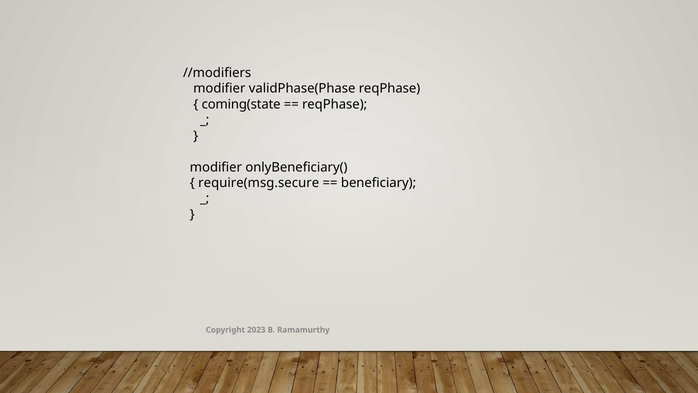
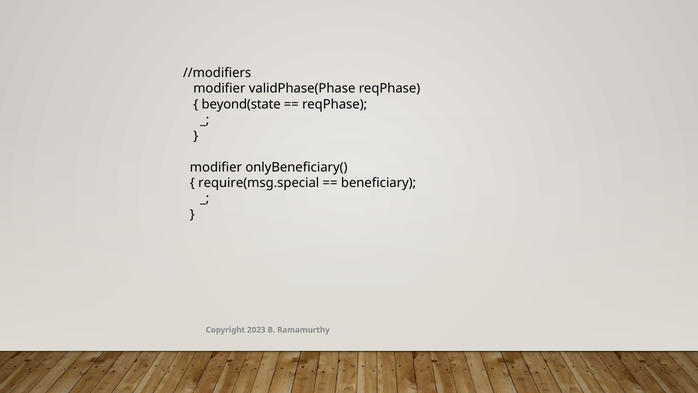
coming(state: coming(state -> beyond(state (241, 104)
require(msg.secure: require(msg.secure -> require(msg.special (259, 183)
